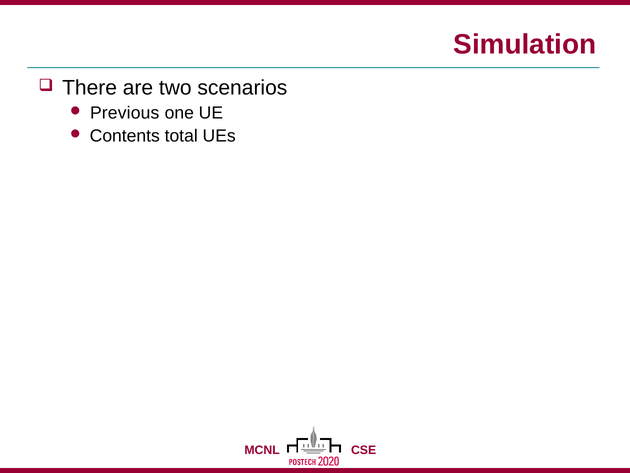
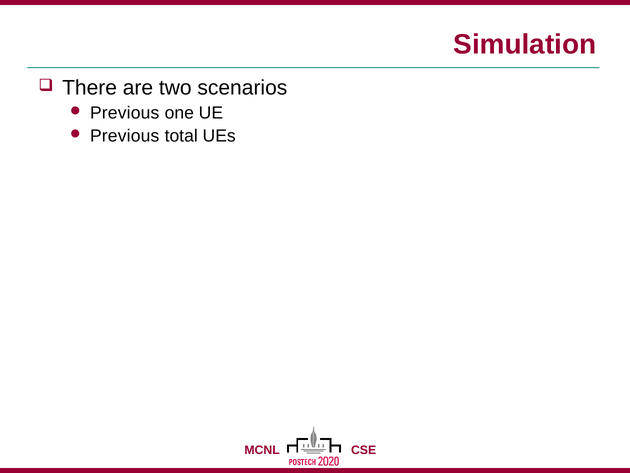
Contents: Contents -> Previous (125, 136)
